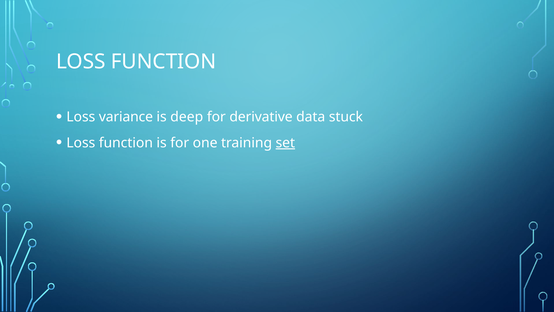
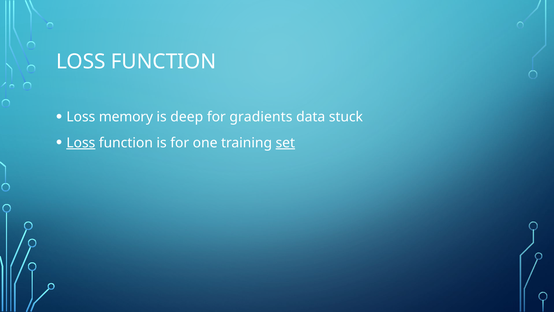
variance: variance -> memory (126, 117)
derivative: derivative -> gradients (261, 117)
Loss underline: none -> present (81, 143)
